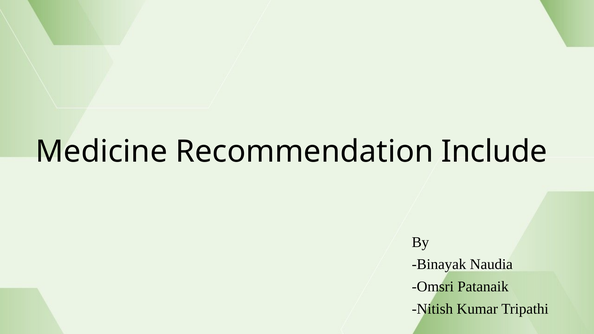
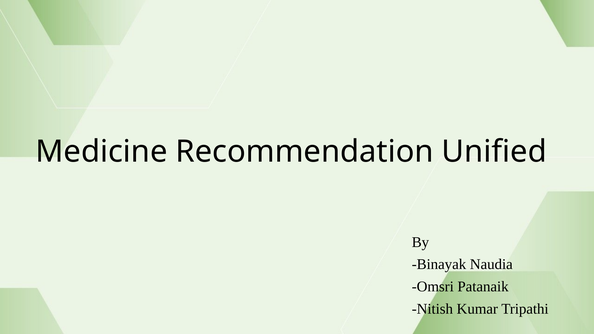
Include: Include -> Unified (494, 152)
